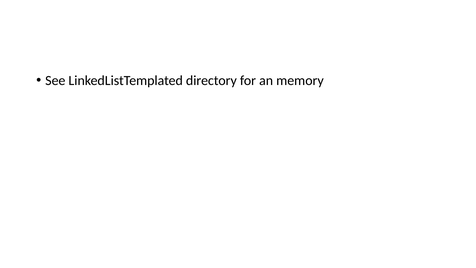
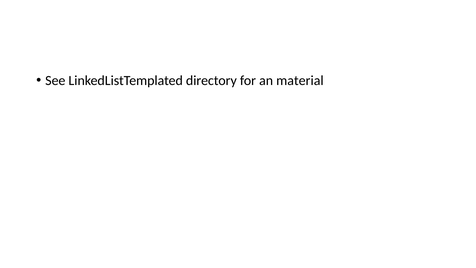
memory: memory -> material (300, 80)
